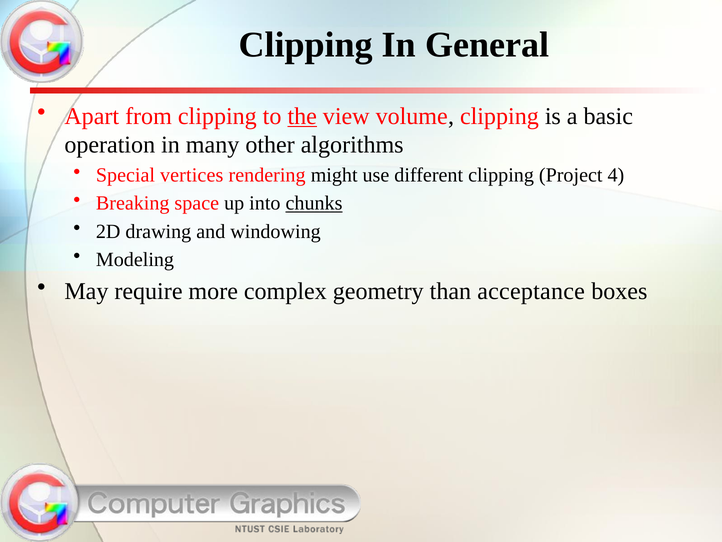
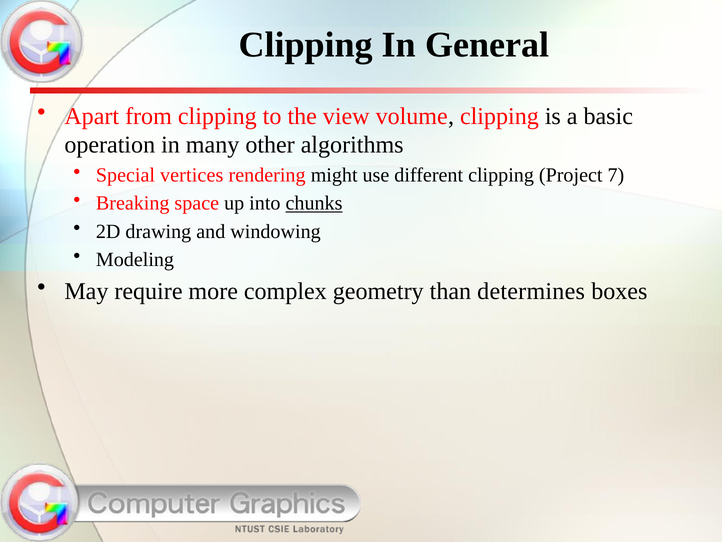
the underline: present -> none (302, 116)
4: 4 -> 7 (616, 175)
acceptance: acceptance -> determines (531, 291)
